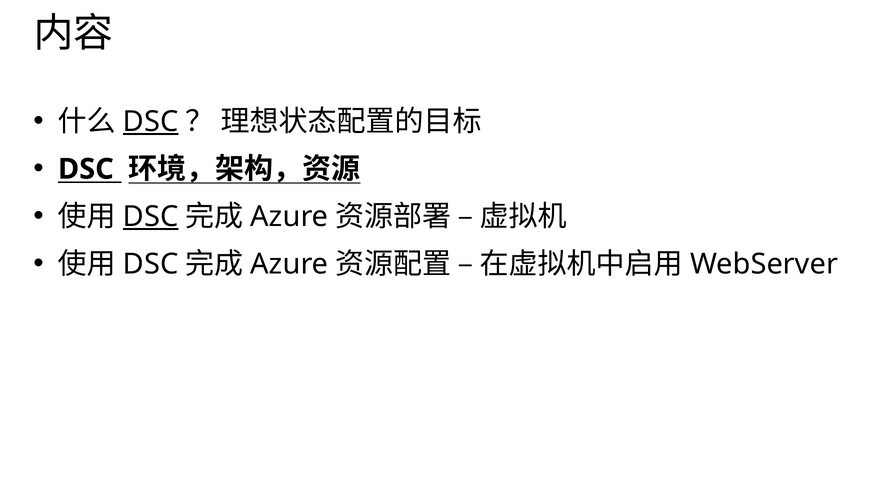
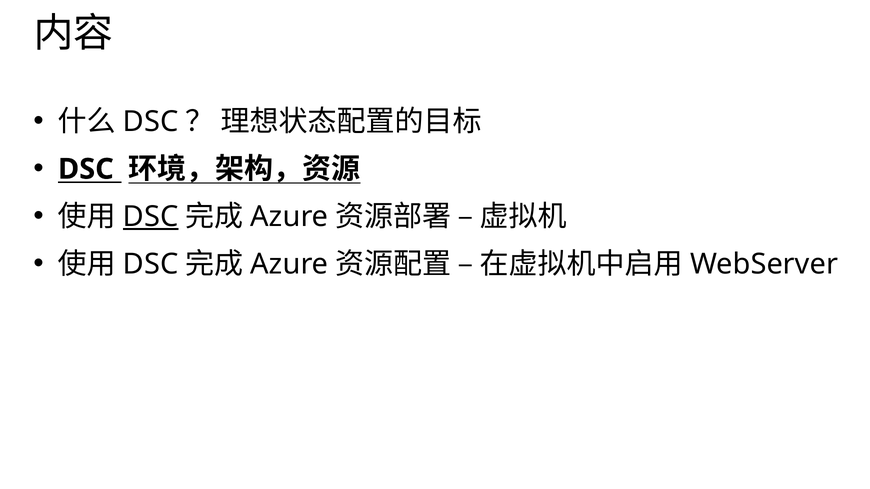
DSC underline: present -> none (151, 122)
